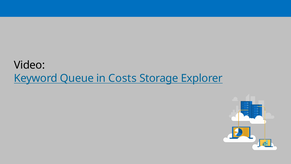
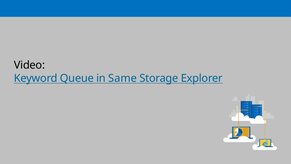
Costs: Costs -> Same (123, 78)
